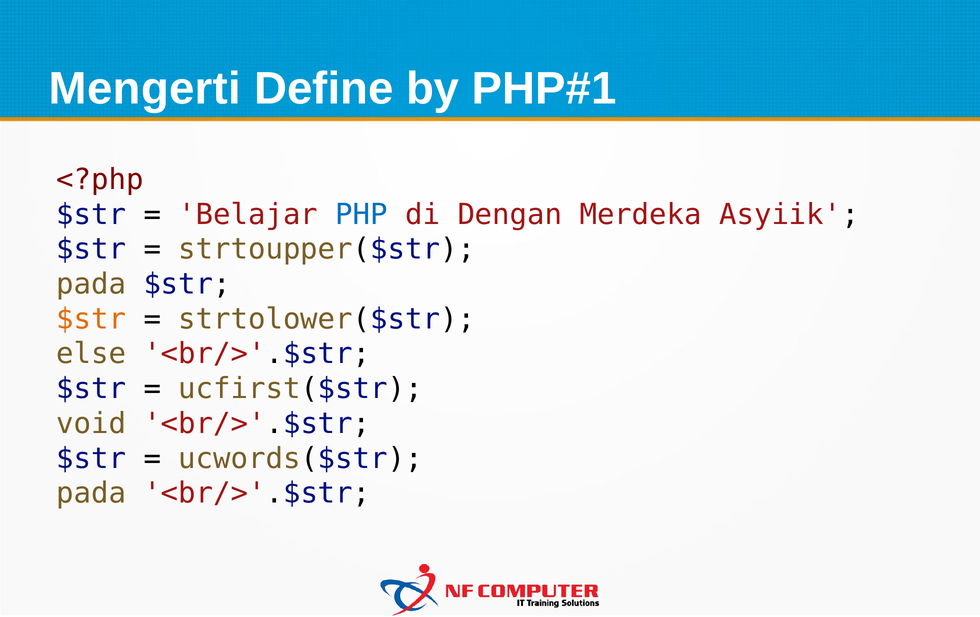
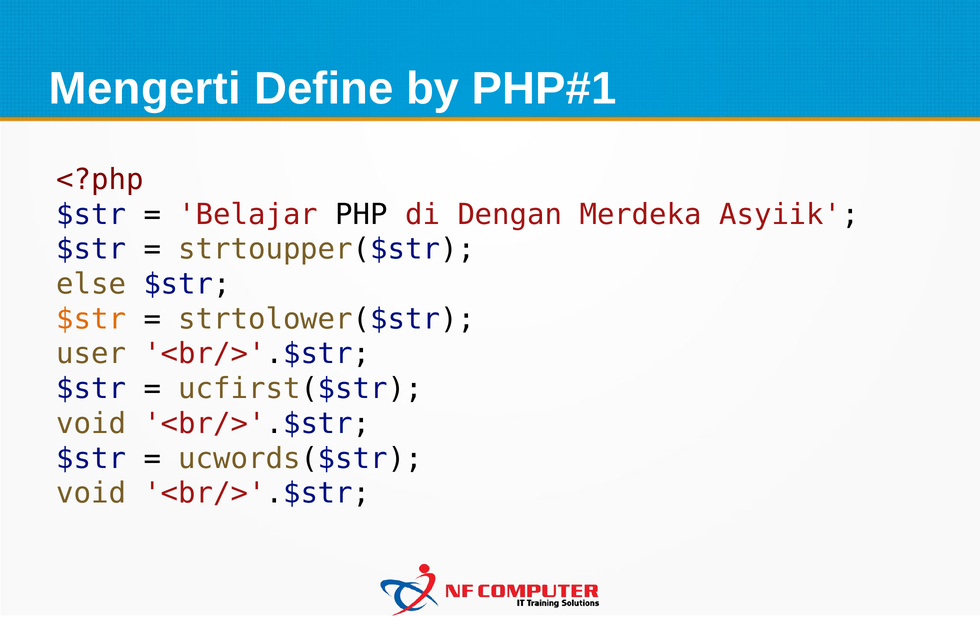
PHP colour: blue -> black (362, 215)
pada: pada -> else (91, 284)
else: else -> user (91, 354)
pada: pada -> void (91, 494)
